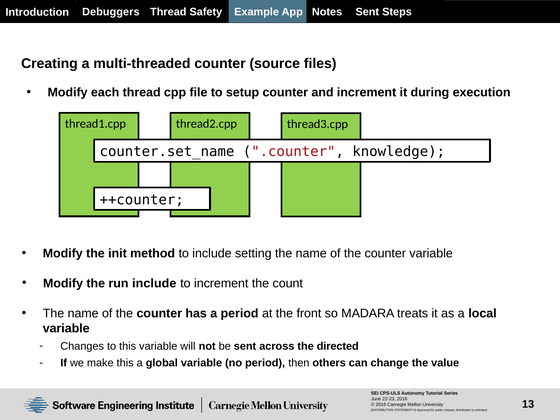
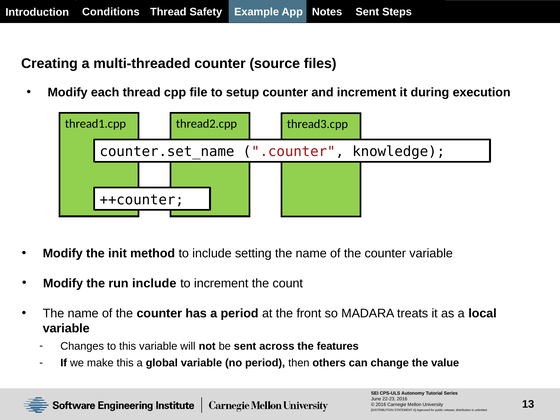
Debuggers: Debuggers -> Conditions (111, 12)
directed: directed -> features (338, 346)
